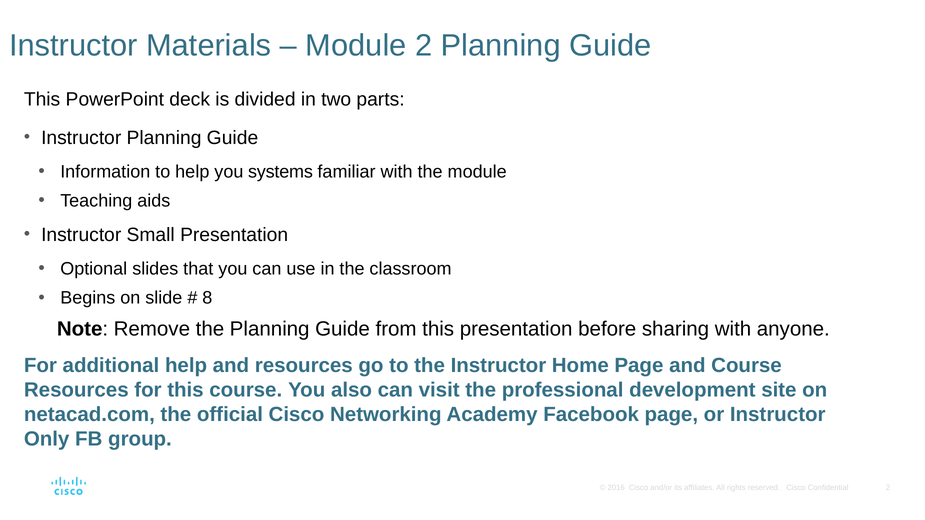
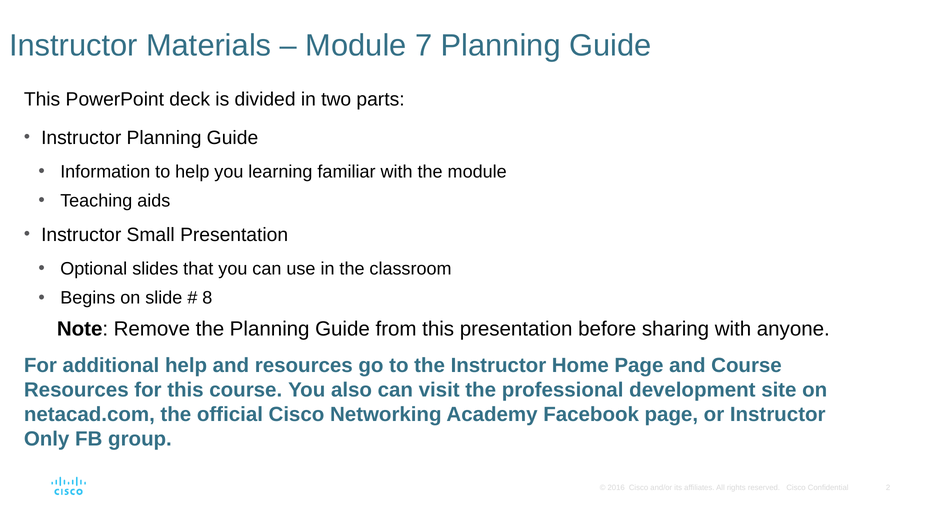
Module 2: 2 -> 7 (424, 46)
systems: systems -> learning (280, 172)
